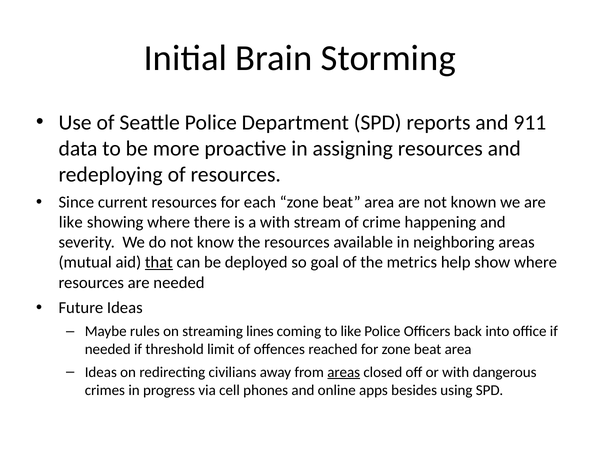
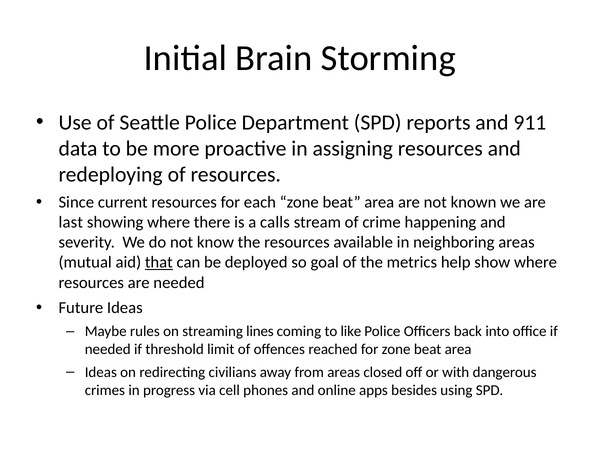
like: like -> last (71, 222)
a with: with -> calls (275, 222)
areas underline: present -> none (344, 372)
